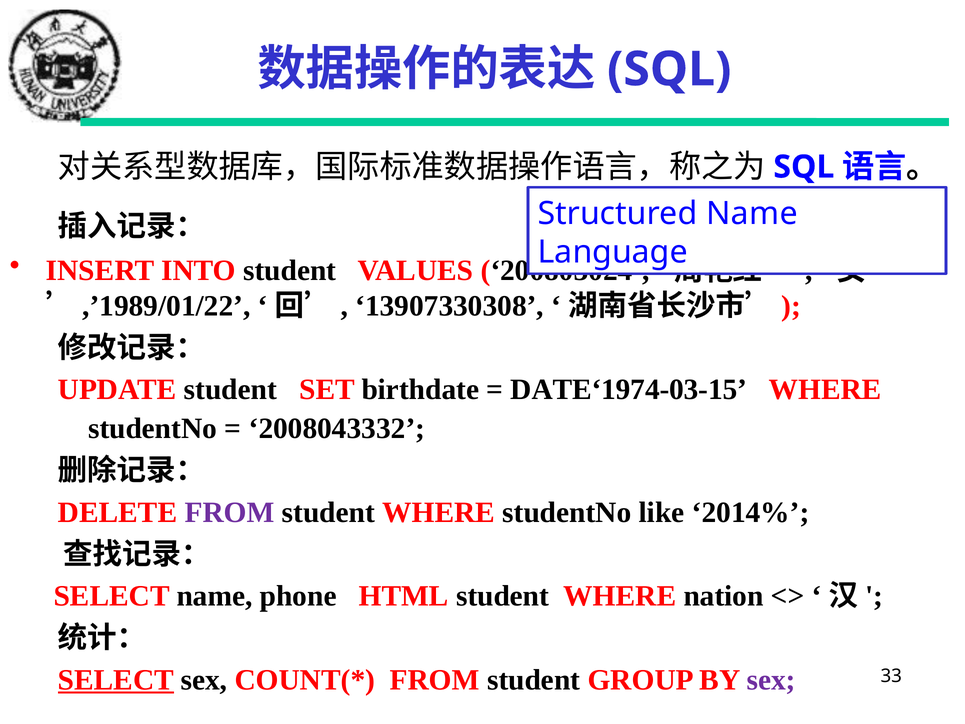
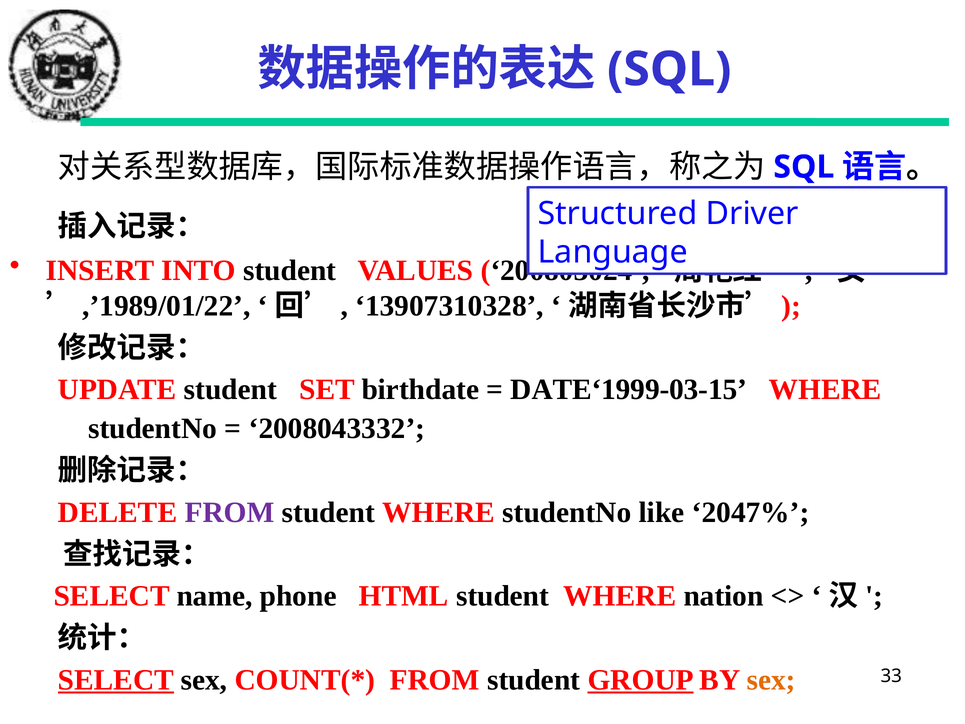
Structured Name: Name -> Driver (752, 213)
13907330308: 13907330308 -> 13907310328 (450, 306)
DATE‘1974-03-15: DATE‘1974-03-15 -> DATE‘1999-03-15 (629, 390)
2014%: 2014% -> 2047% (751, 512)
GROUP underline: none -> present (641, 680)
sex colour: purple -> orange (771, 680)
